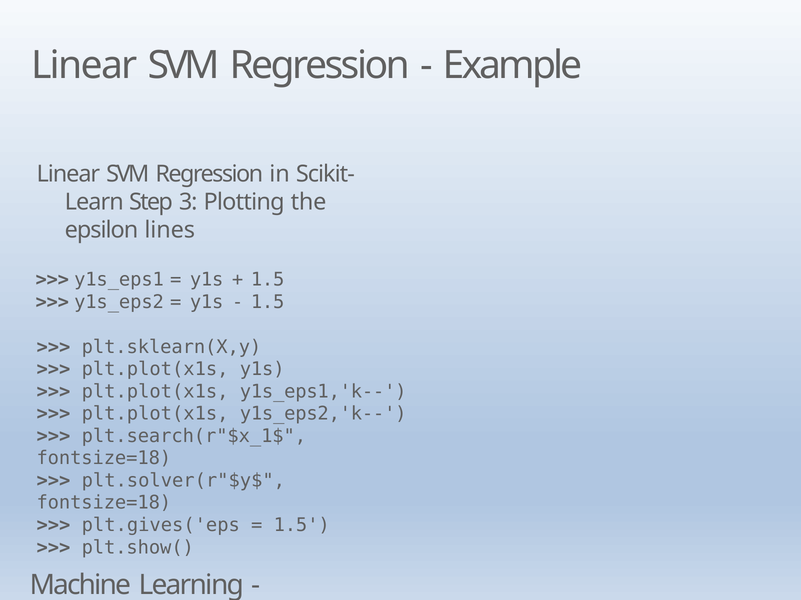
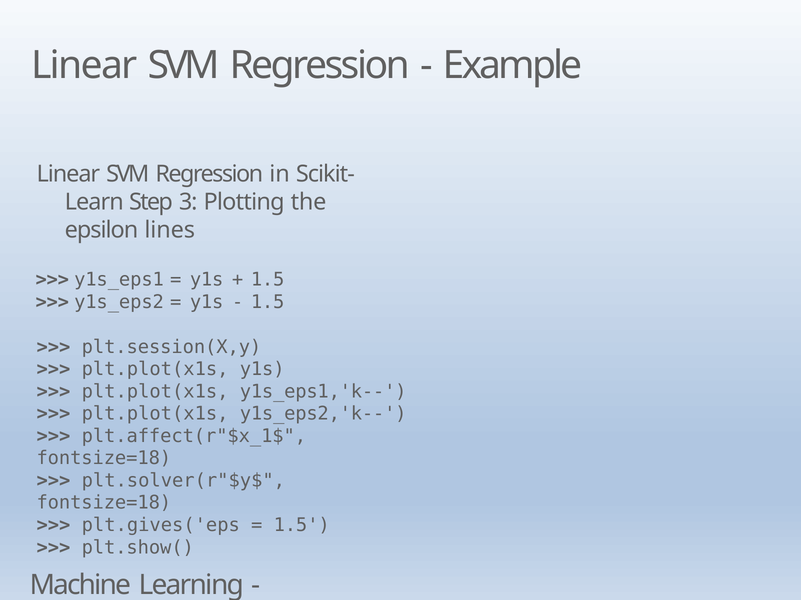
plt.sklearn(X,y: plt.sklearn(X,y -> plt.session(X,y (171, 347)
plt.search(r"$x_1$: plt.search(r"$x_1$ -> plt.affect(r"$x_1$ (194, 437)
